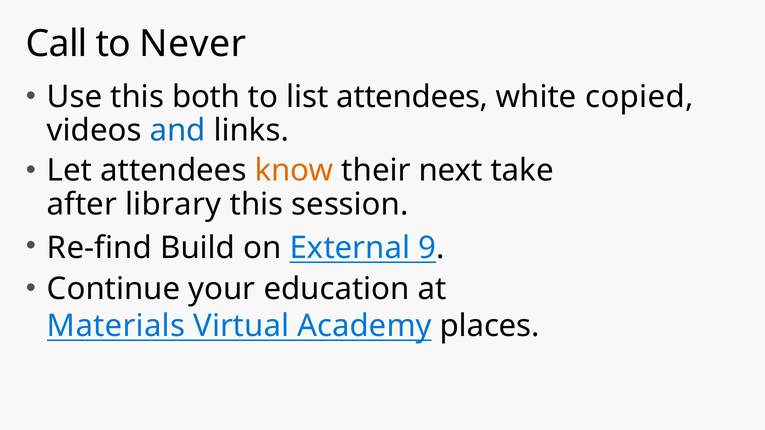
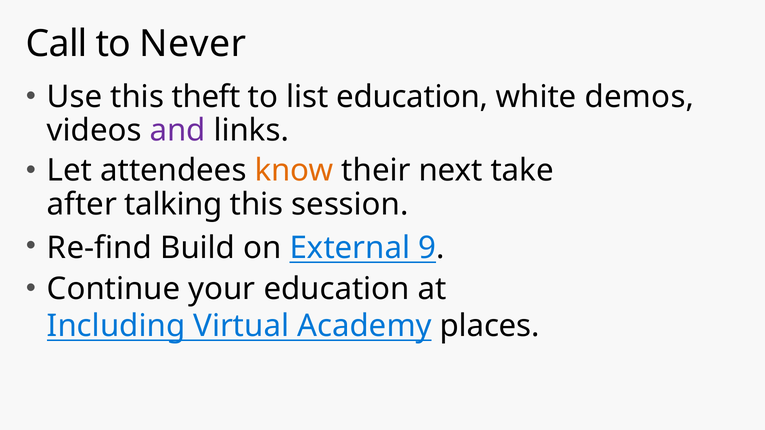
both: both -> theft (206, 97)
list attendees: attendees -> education (412, 97)
copied: copied -> demos (639, 97)
and colour: blue -> purple (178, 131)
library: library -> talking (174, 204)
Materials: Materials -> Including (116, 326)
